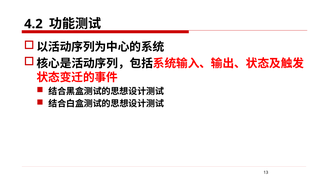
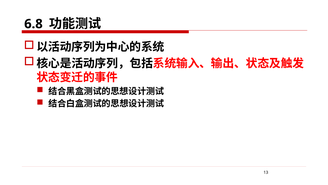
4.2: 4.2 -> 6.8 (33, 24)
